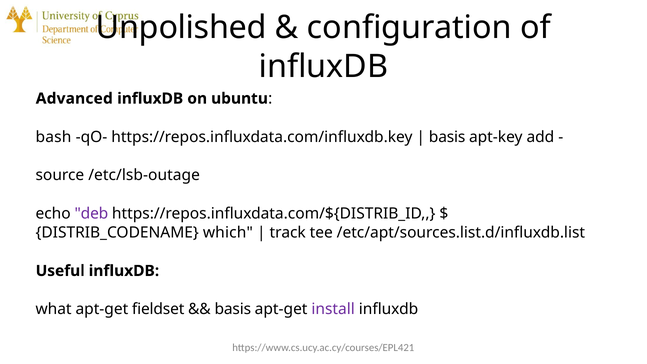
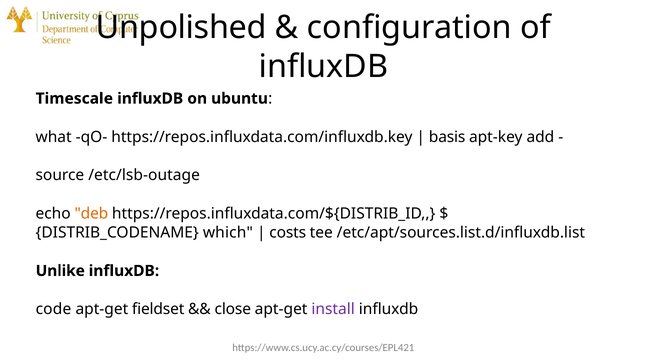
Advanced: Advanced -> Timescale (74, 99)
bash: bash -> what (54, 137)
deb colour: purple -> orange (91, 214)
track: track -> costs (288, 232)
Useful: Useful -> Unlike (60, 271)
what: what -> code (53, 309)
basis: basis -> close (233, 309)
